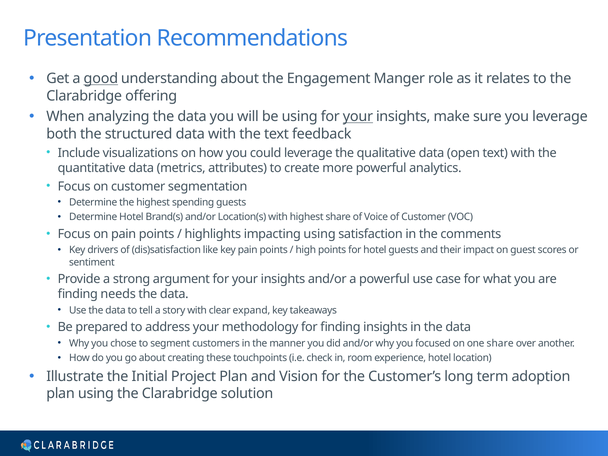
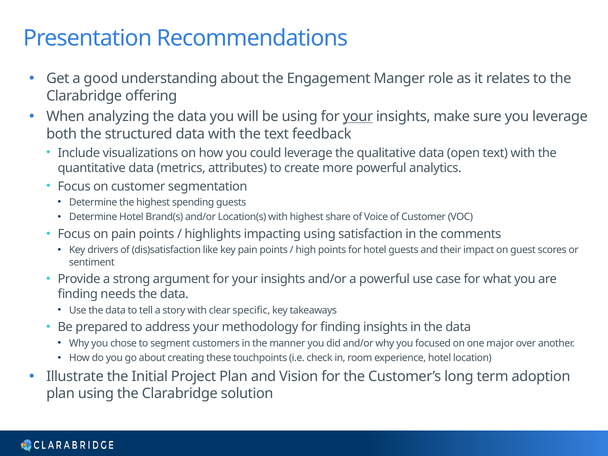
good underline: present -> none (101, 79)
expand: expand -> specific (251, 310)
one share: share -> major (500, 343)
